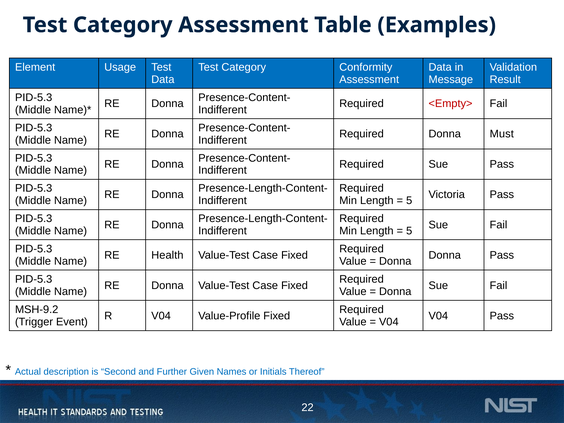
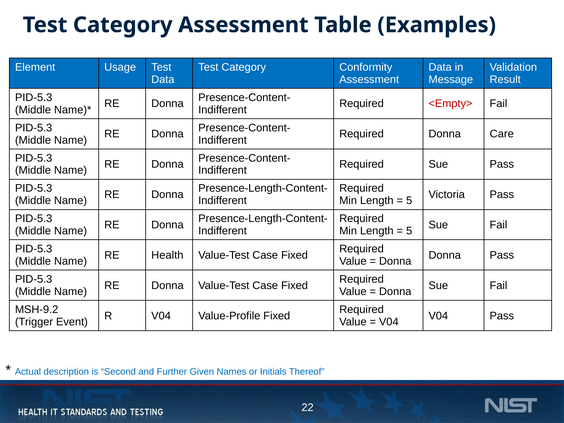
Must: Must -> Care (502, 134)
